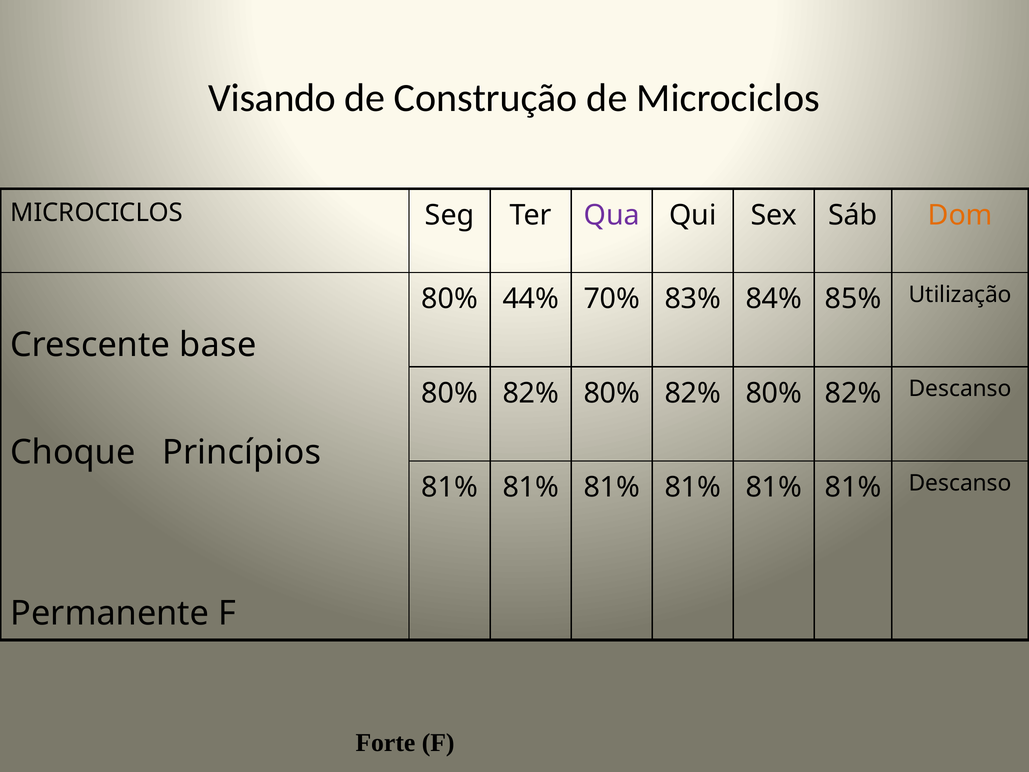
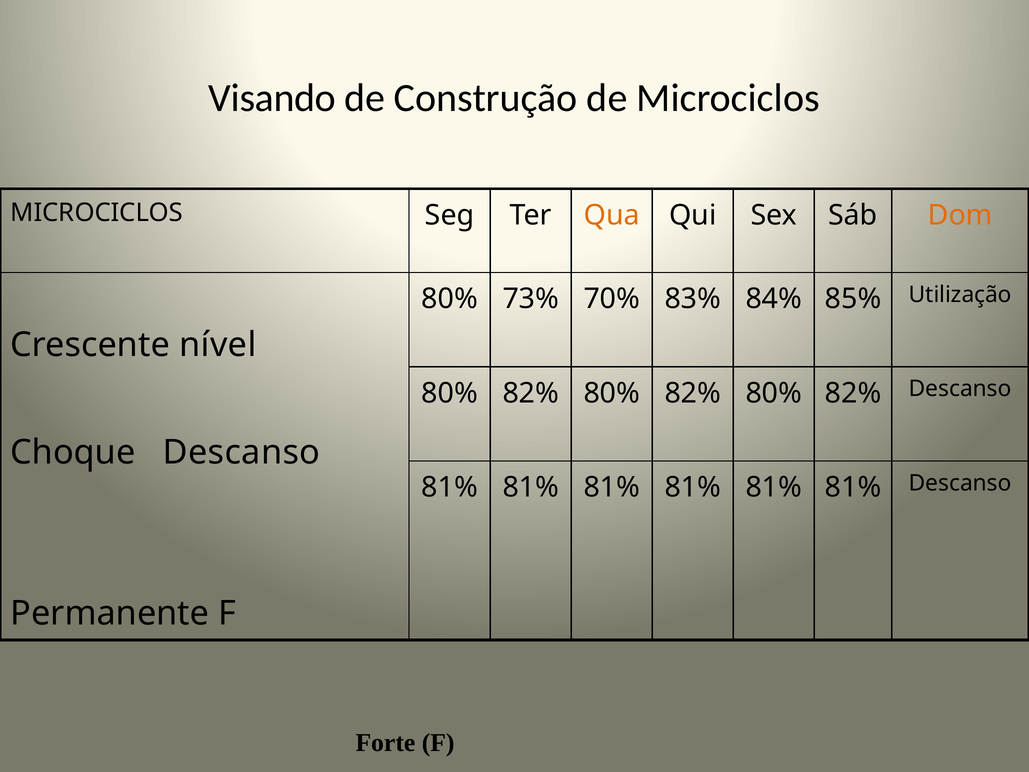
Qua colour: purple -> orange (612, 215)
44%: 44% -> 73% (531, 299)
base: base -> nível (218, 345)
Choque Princípios: Princípios -> Descanso (241, 452)
